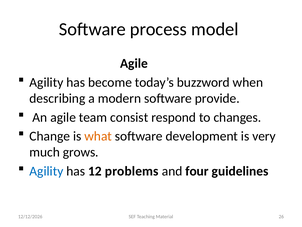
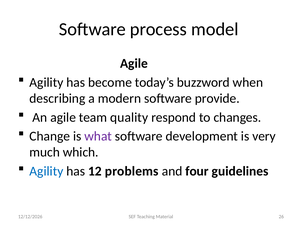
consist: consist -> quality (129, 117)
what colour: orange -> purple (98, 136)
grows: grows -> which (81, 152)
